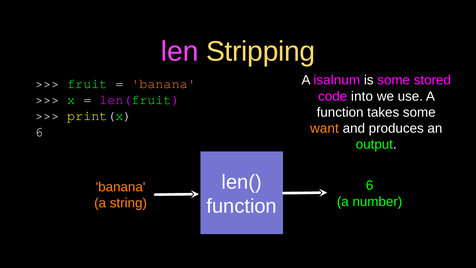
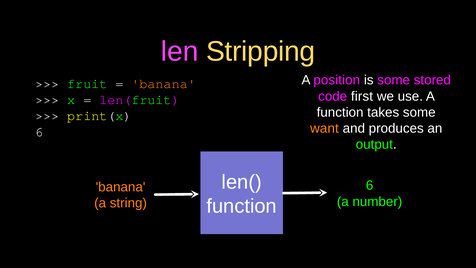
isalnum: isalnum -> position (337, 80)
into: into -> first (362, 96)
